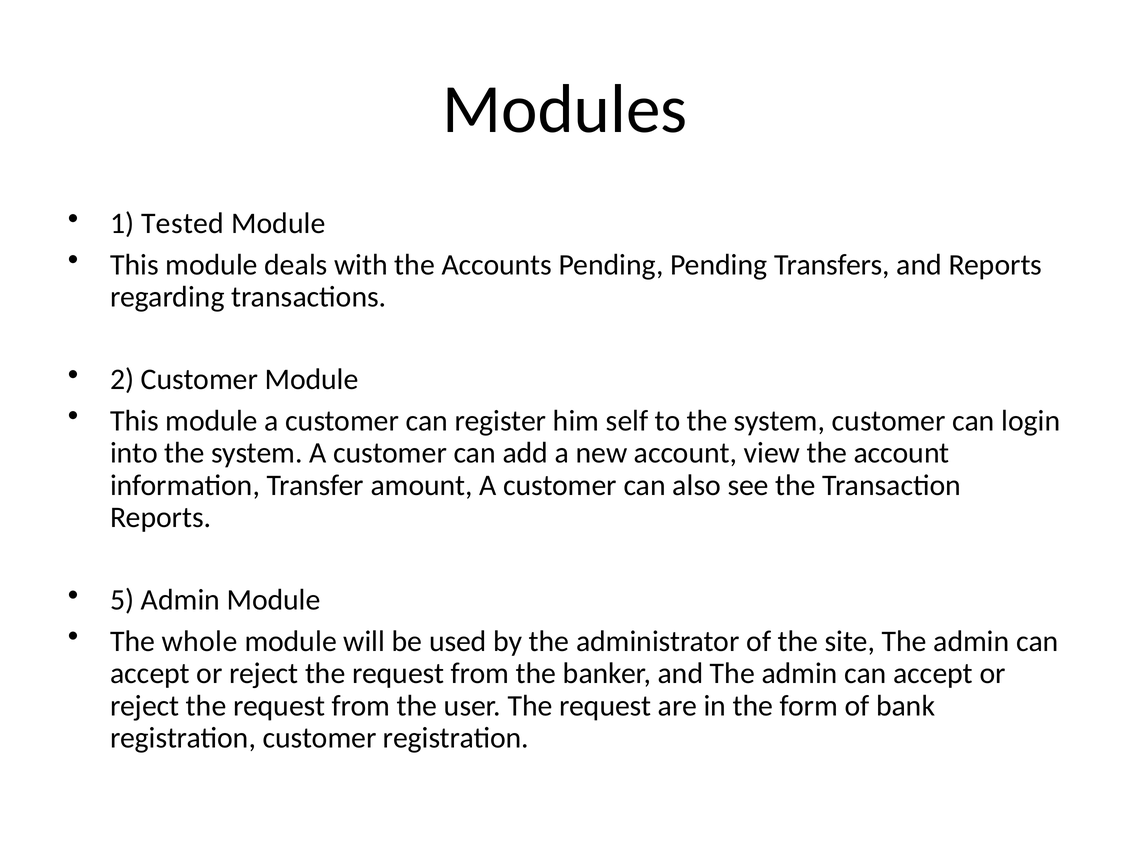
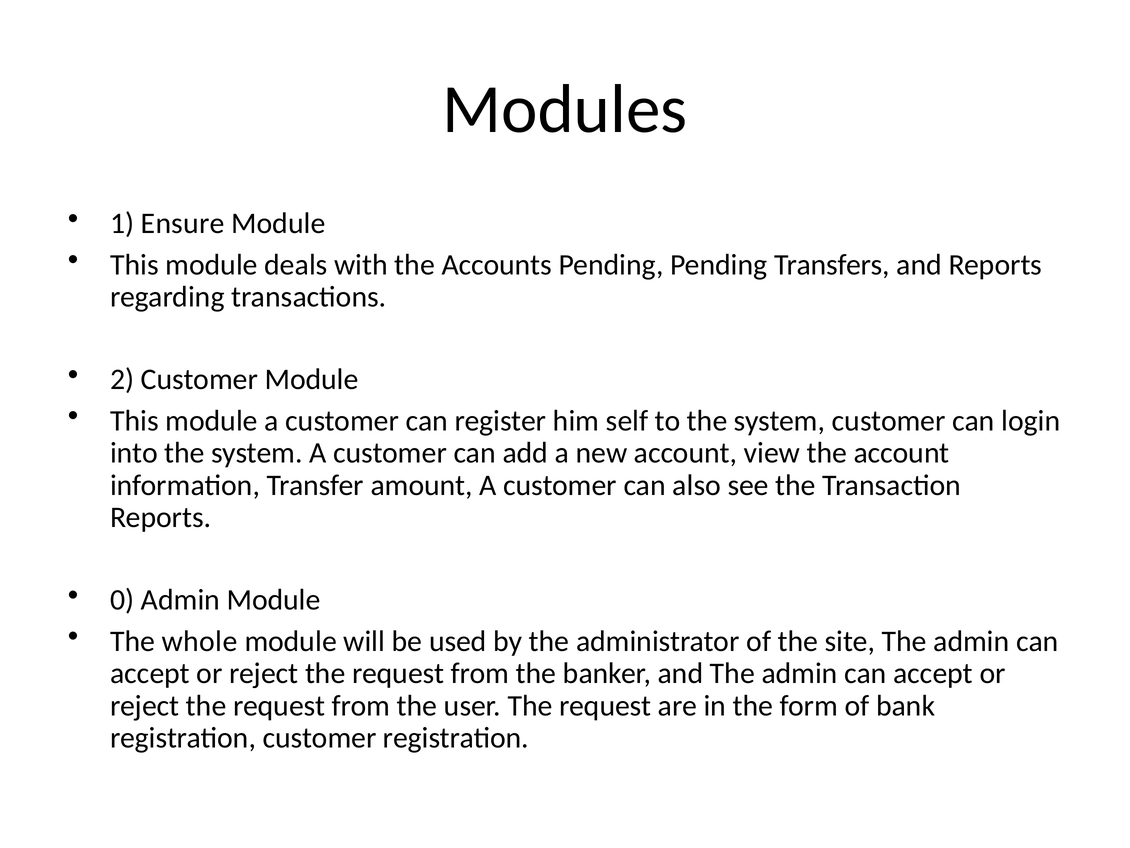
Tested: Tested -> Ensure (183, 223)
5: 5 -> 0 (122, 600)
